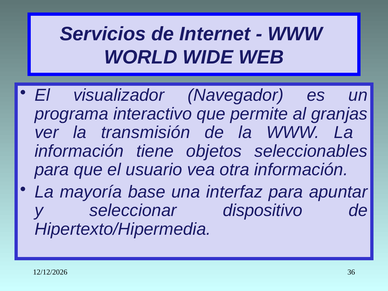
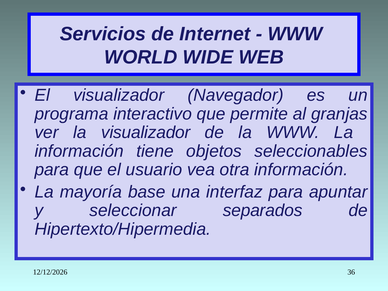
la transmisión: transmisión -> visualizador (146, 132)
dispositivo: dispositivo -> separados (263, 210)
